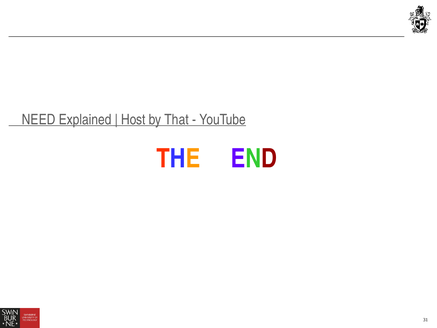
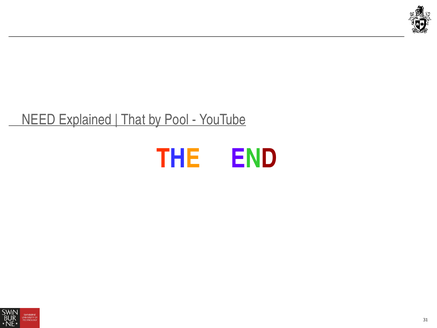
Host: Host -> That (133, 120)
That: That -> Pool (177, 120)
